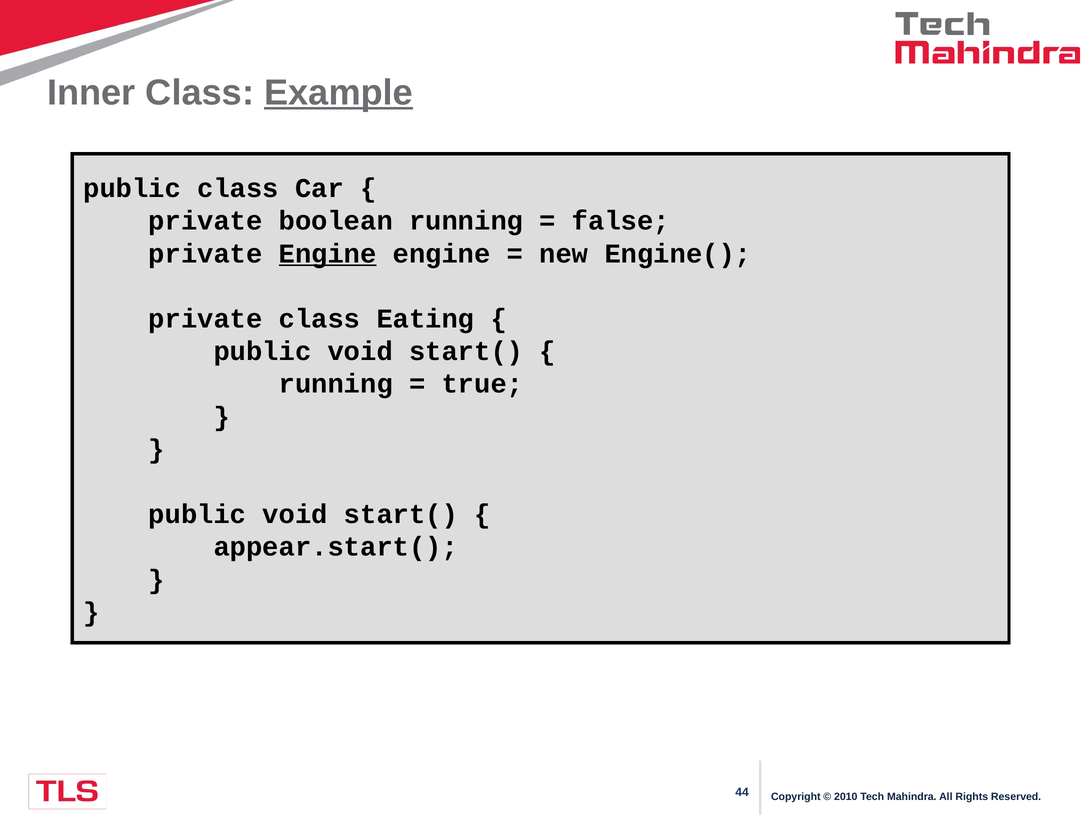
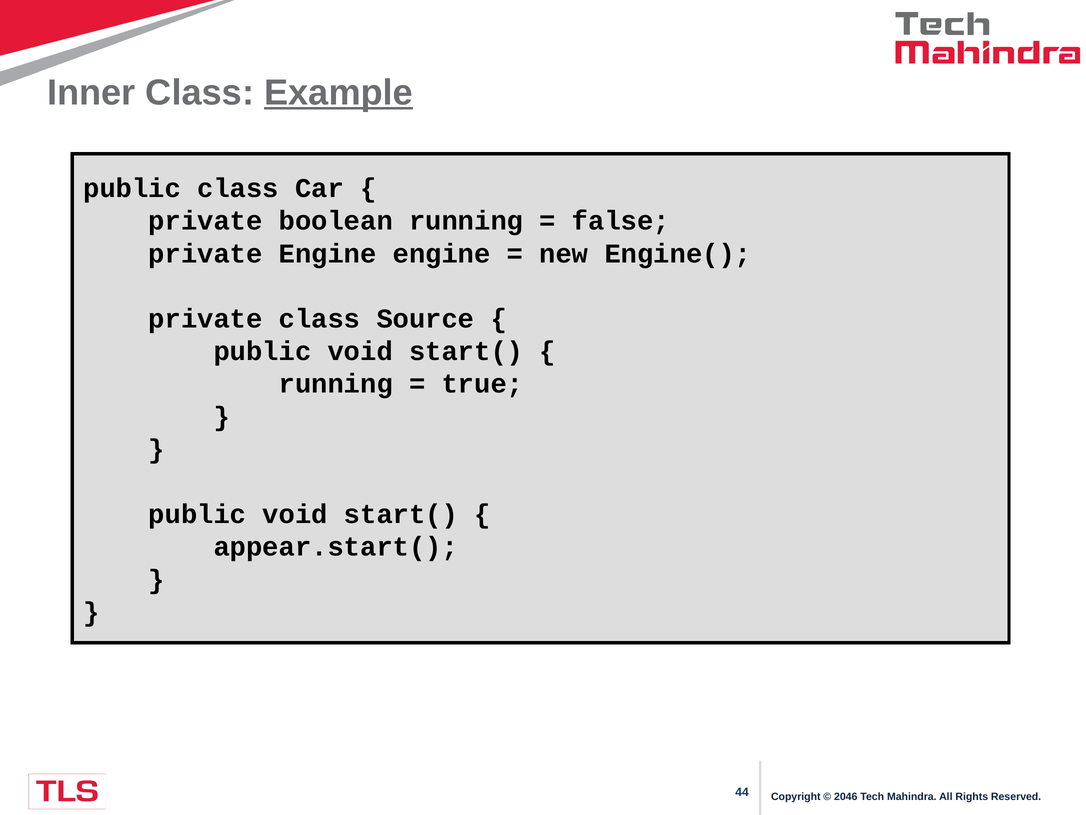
Engine underline: present -> none (328, 253)
Eating: Eating -> Source (425, 319)
2010: 2010 -> 2046 (846, 796)
